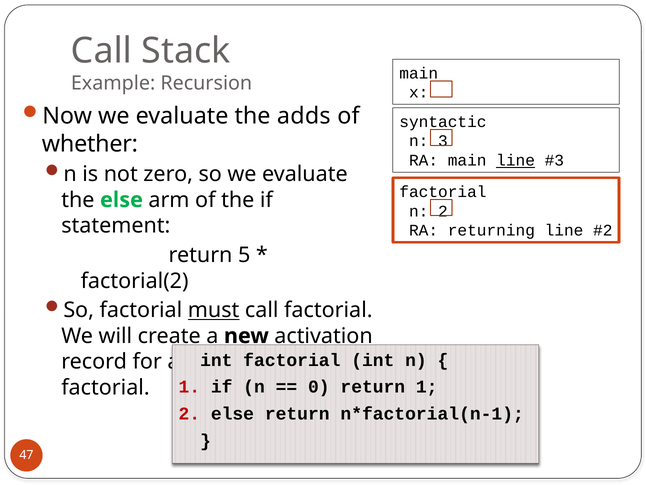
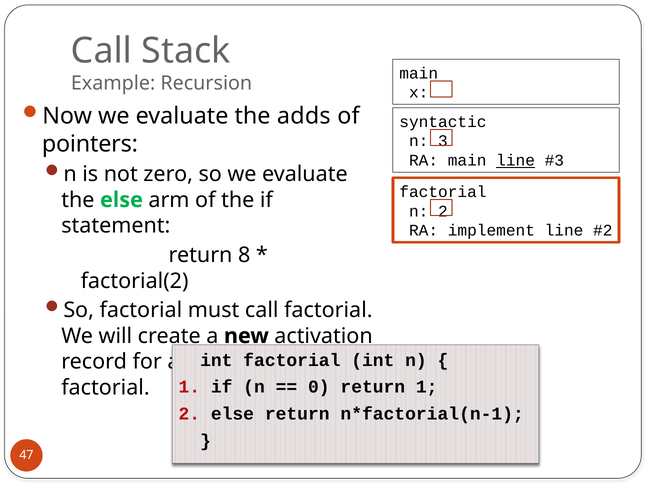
whether: whether -> pointers (90, 144)
returning: returning -> implement (491, 230)
5: 5 -> 8 (244, 255)
must underline: present -> none (214, 310)
